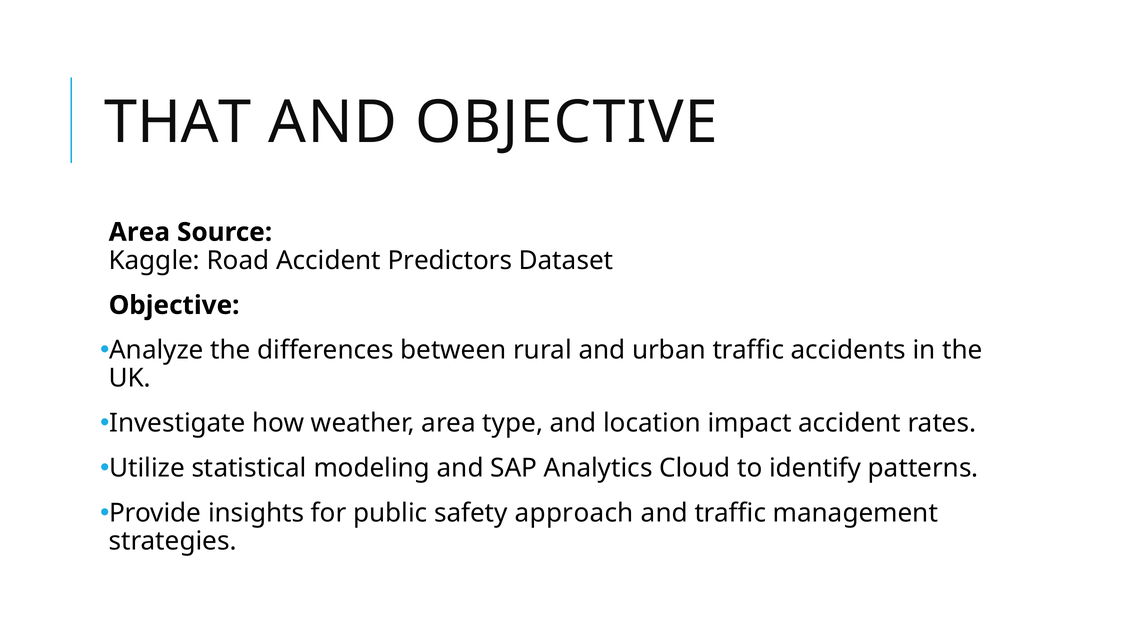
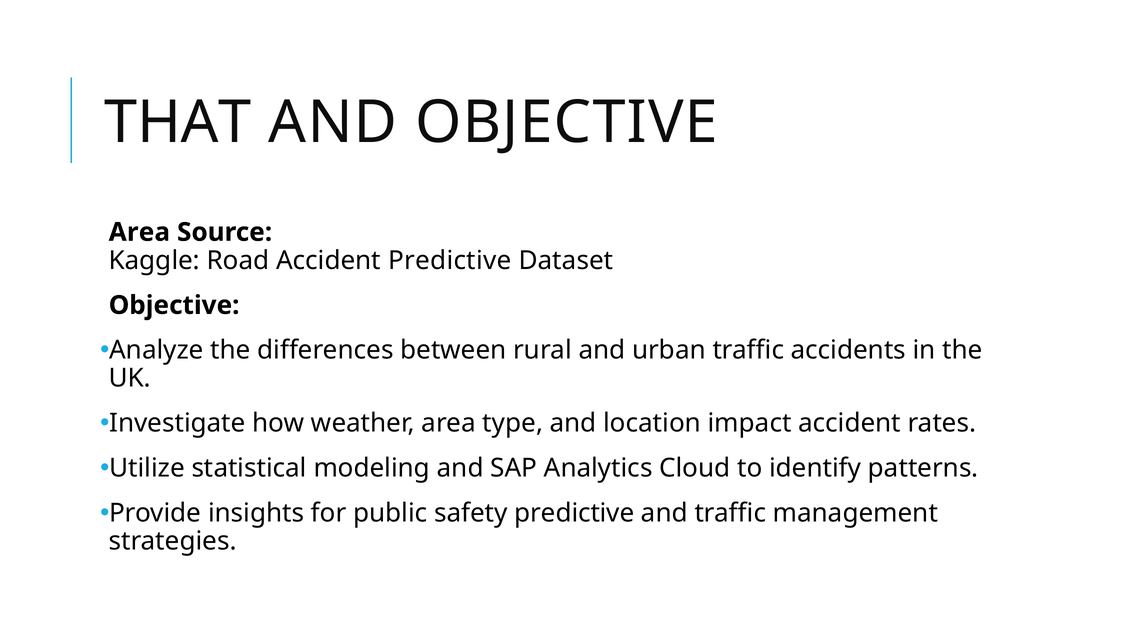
Accident Predictors: Predictors -> Predictive (450, 260)
safety approach: approach -> predictive (574, 513)
